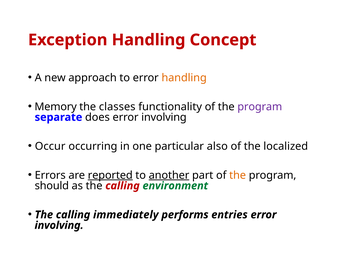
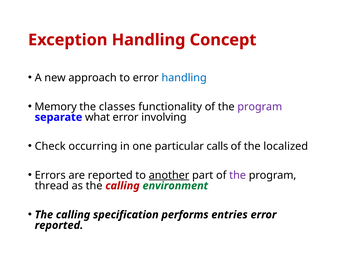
handling colour: orange -> blue (184, 78)
does: does -> what (98, 117)
Occur: Occur -> Check (50, 146)
also: also -> calls (217, 146)
reported underline: present -> none (110, 175)
the colour: orange -> purple (238, 175)
should: should -> thread (52, 186)
immediately: immediately -> specification (126, 215)
involving: involving -> reported (59, 225)
